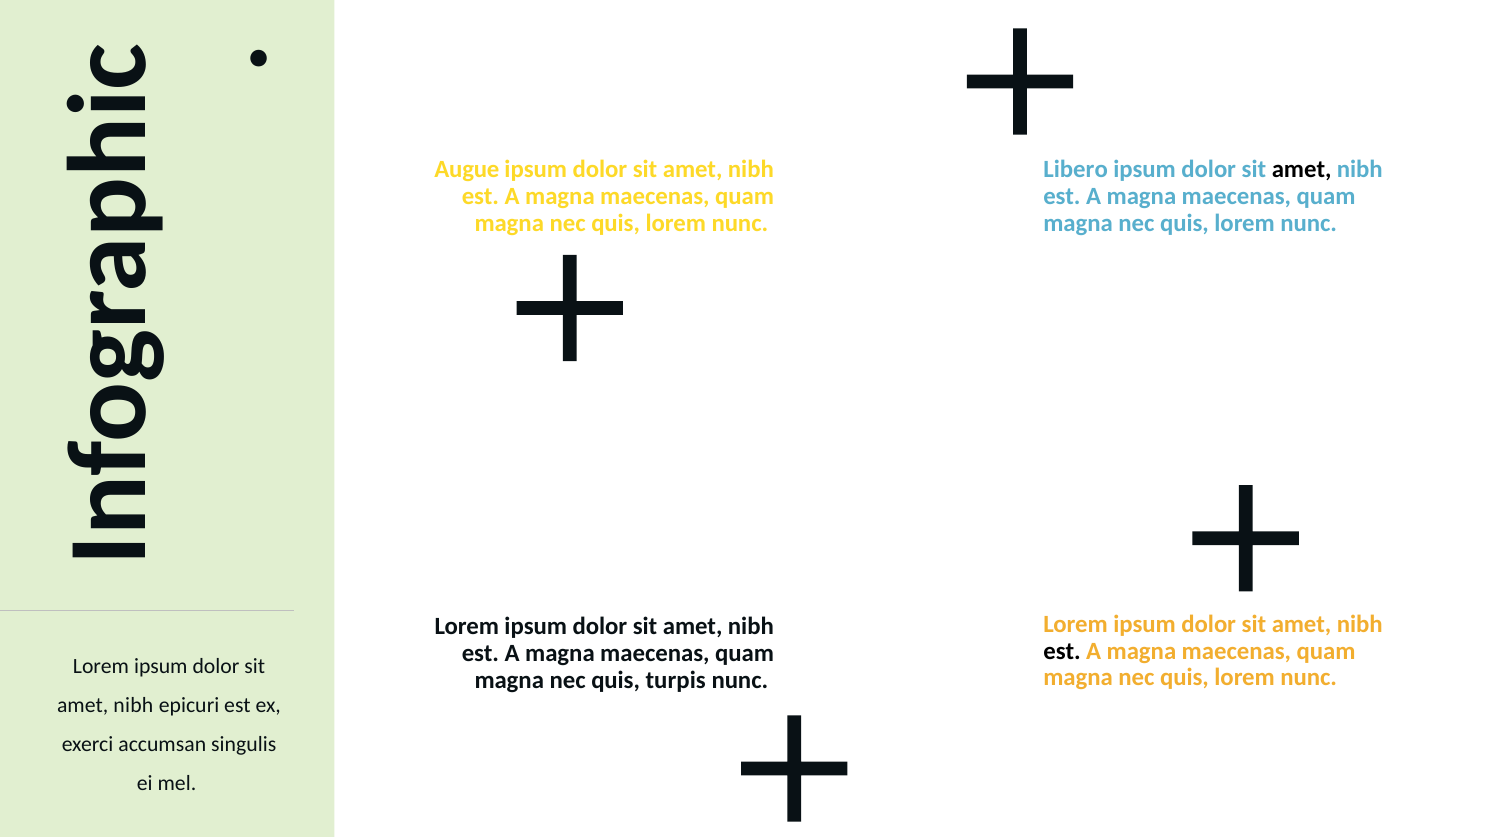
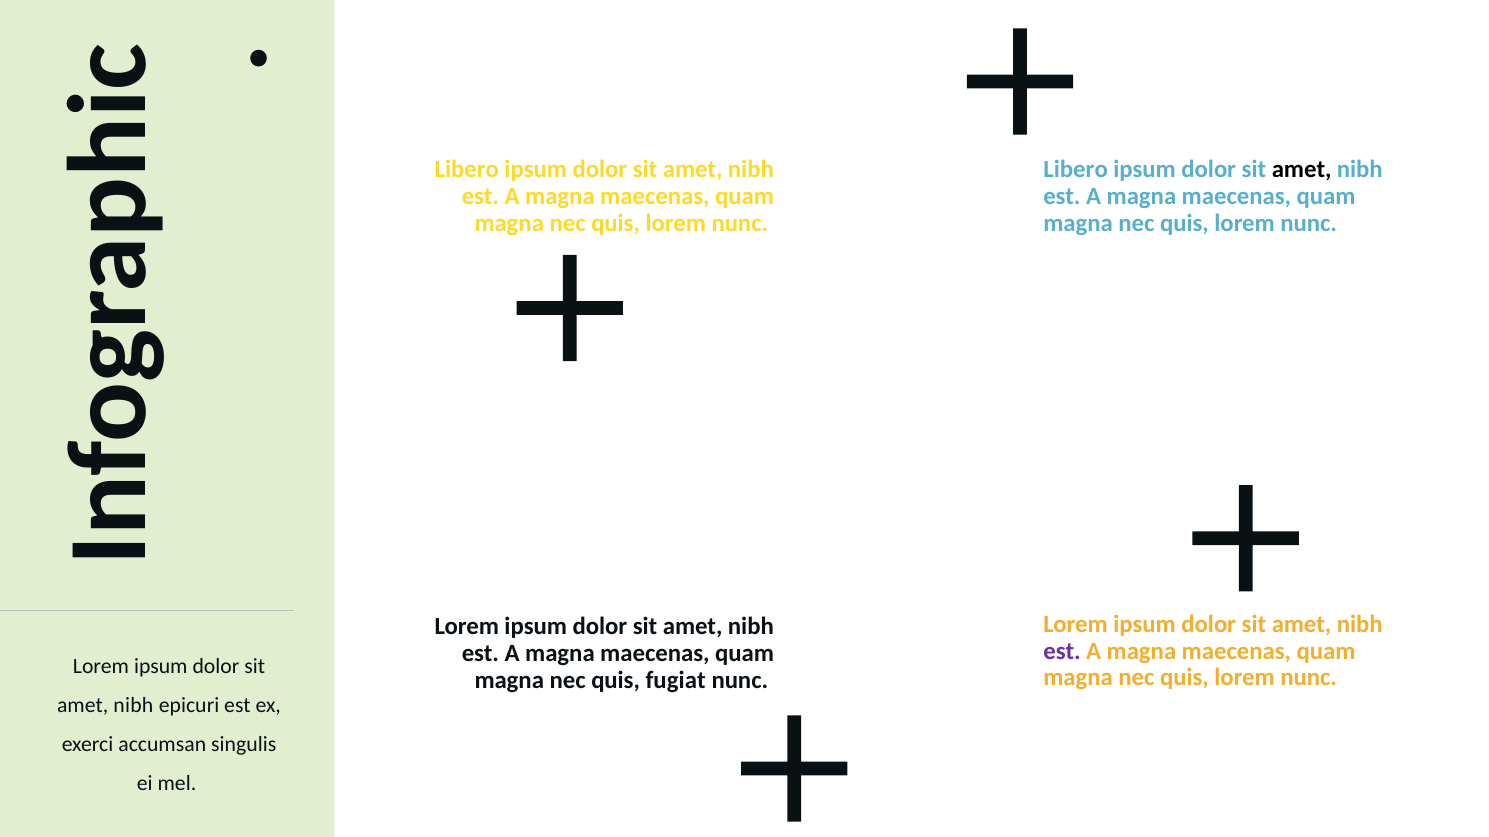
Augue: Augue -> Libero (467, 170)
est colour: black -> purple (1062, 651)
turpis: turpis -> fugiat (676, 680)
